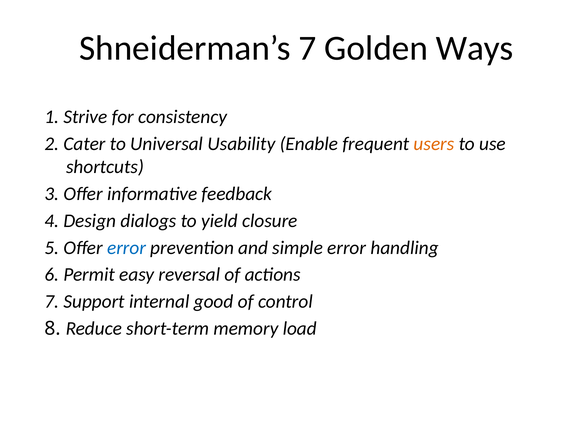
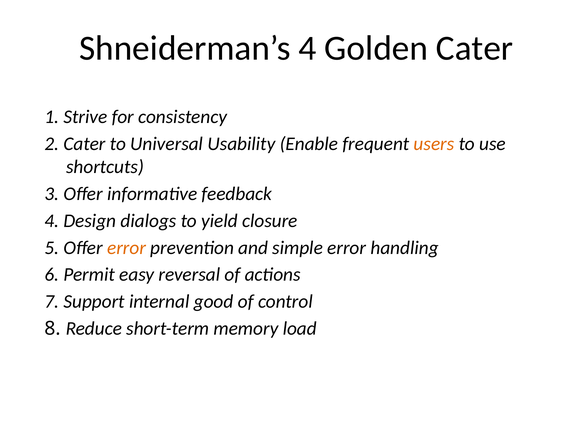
Shneiderman’s 7: 7 -> 4 (307, 48)
Golden Ways: Ways -> Cater (475, 48)
error colour: blue -> orange (127, 248)
